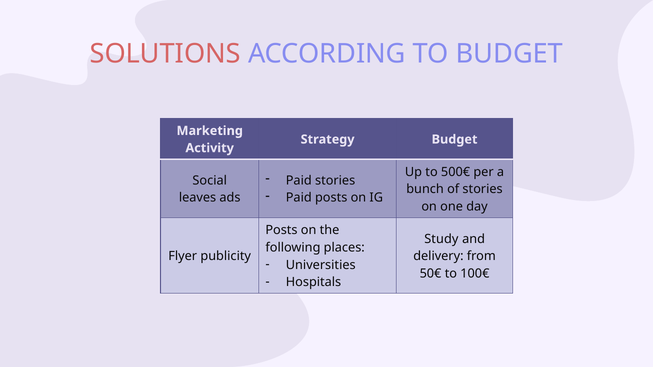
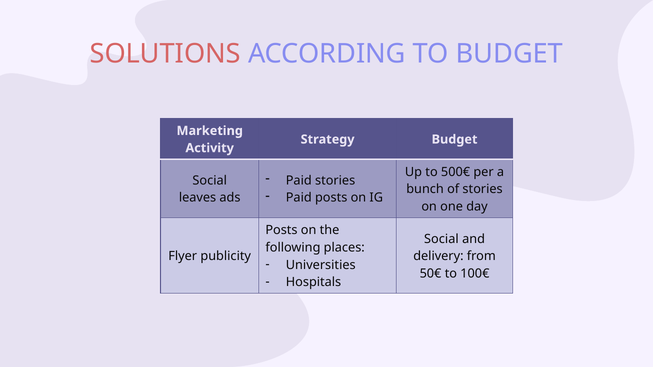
Study: Study -> Social (441, 239)
